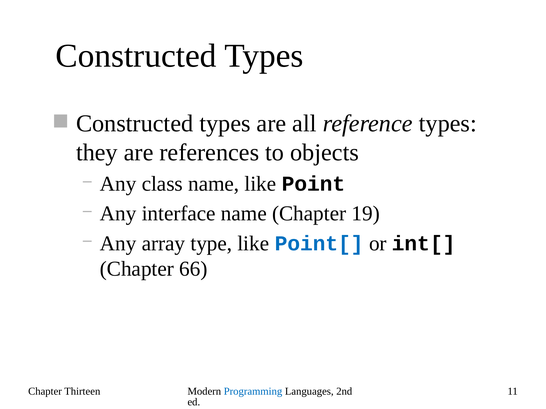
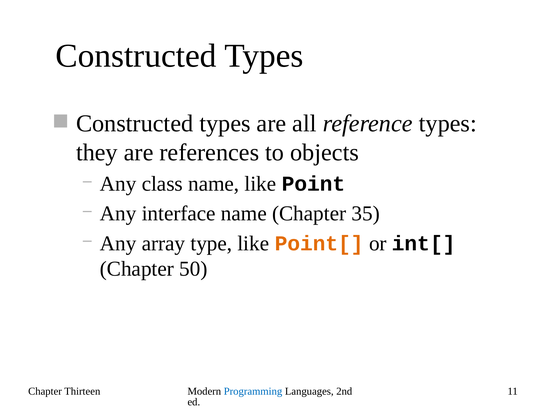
19: 19 -> 35 (366, 214)
Point[ colour: blue -> orange (319, 244)
66: 66 -> 50 (193, 269)
